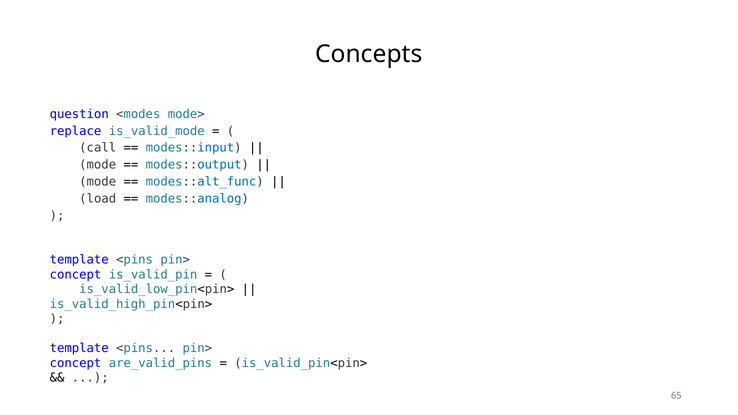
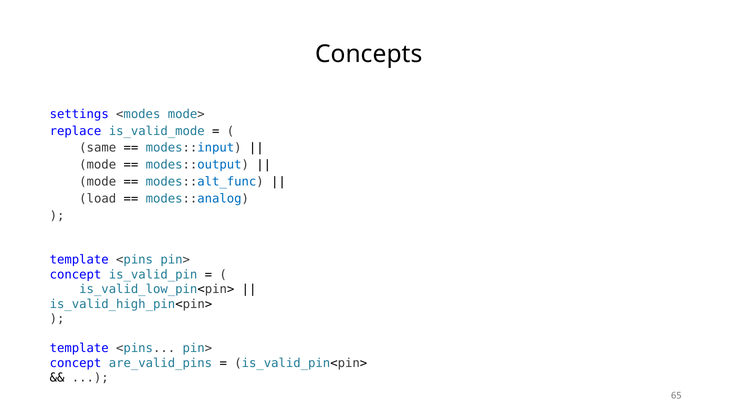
question: question -> settings (79, 114)
call: call -> same (98, 148)
